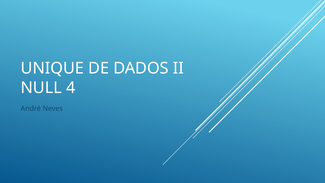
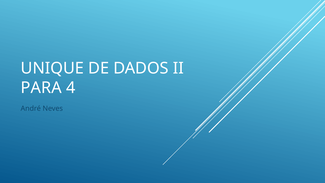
NULL: NULL -> PARA (41, 88)
